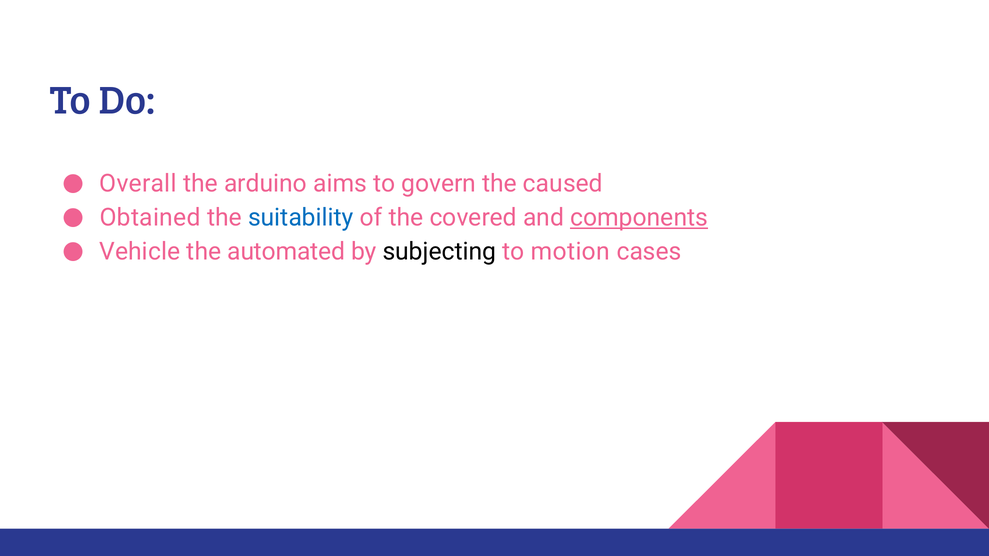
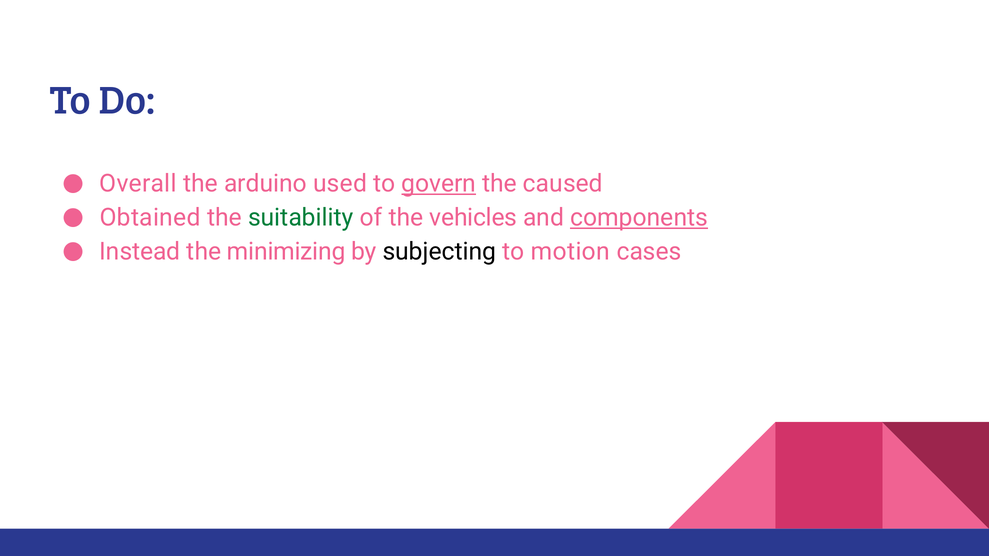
aims: aims -> used (340, 184)
govern underline: none -> present (439, 184)
suitability colour: blue -> green (301, 218)
covered: covered -> vehicles (473, 218)
Vehicle: Vehicle -> Instead (140, 252)
automated: automated -> minimizing (286, 252)
